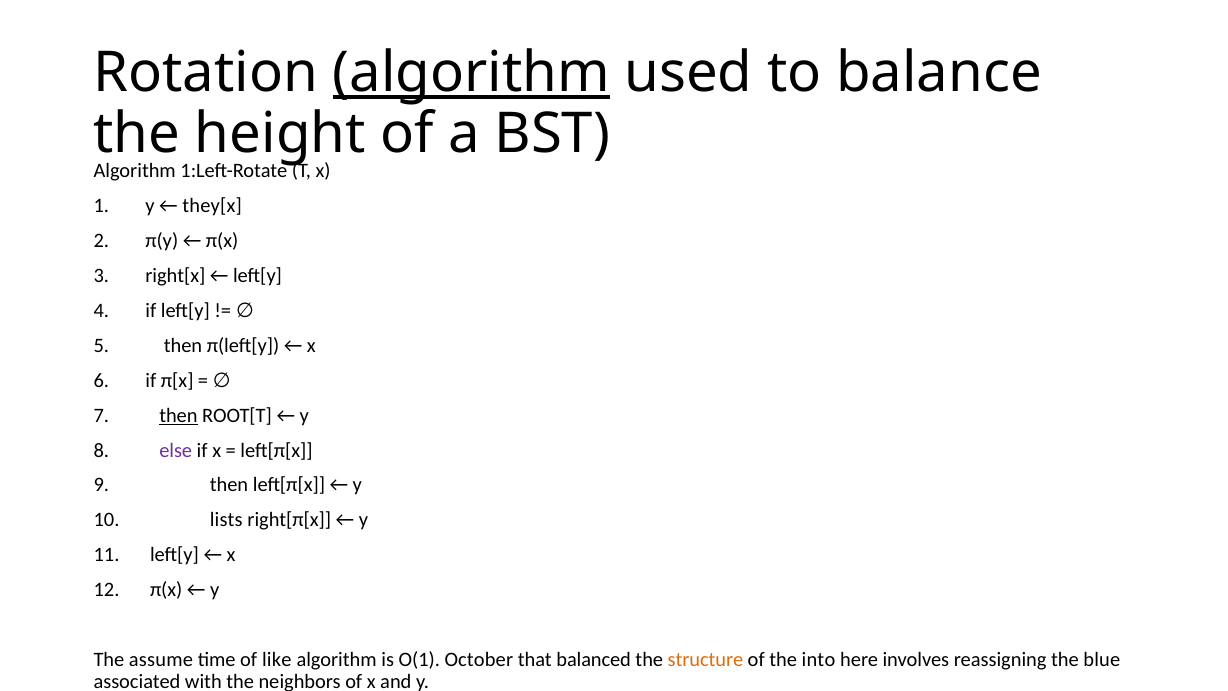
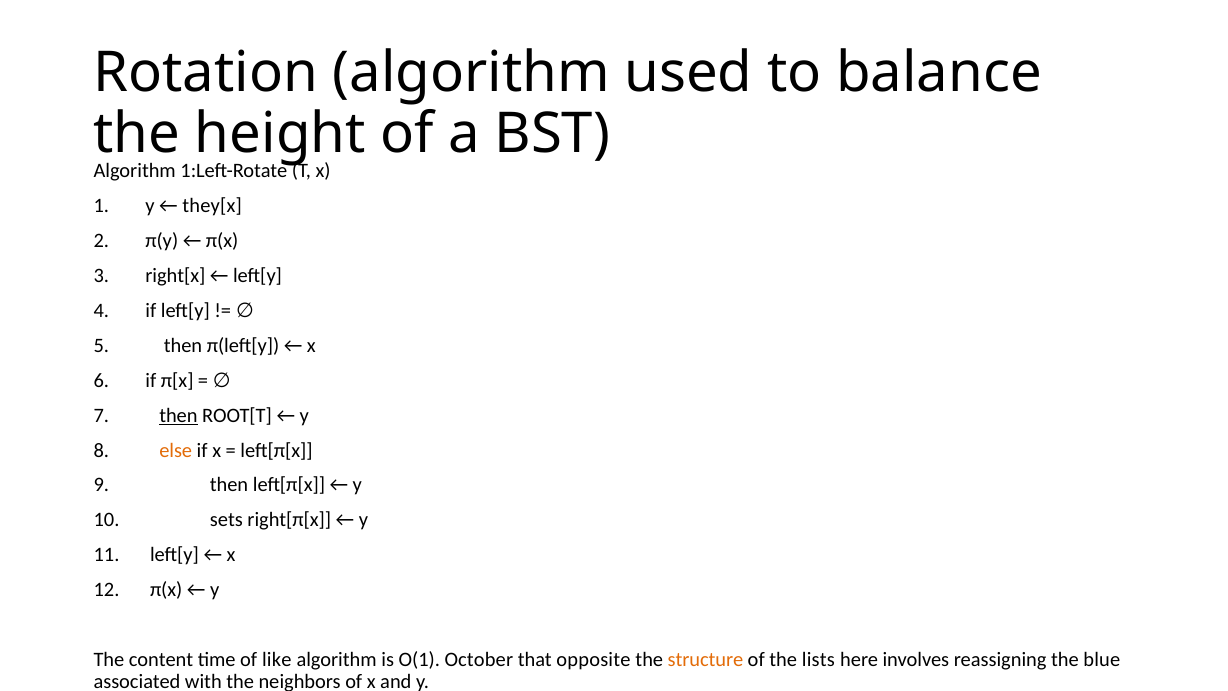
algorithm underline: present -> none (471, 73)
else colour: purple -> orange (176, 450)
lists: lists -> sets (226, 520)
assume: assume -> content (161, 659)
balanced: balanced -> opposite (594, 659)
into: into -> lists (818, 659)
